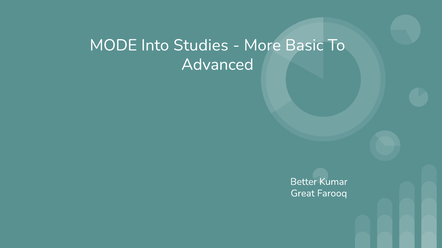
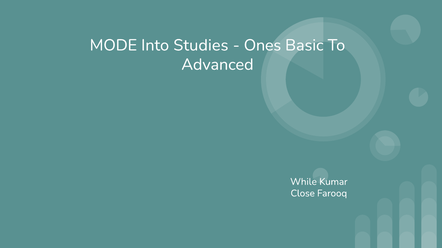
More: More -> Ones (262, 45)
Better: Better -> While (304, 182)
Great: Great -> Close (303, 194)
